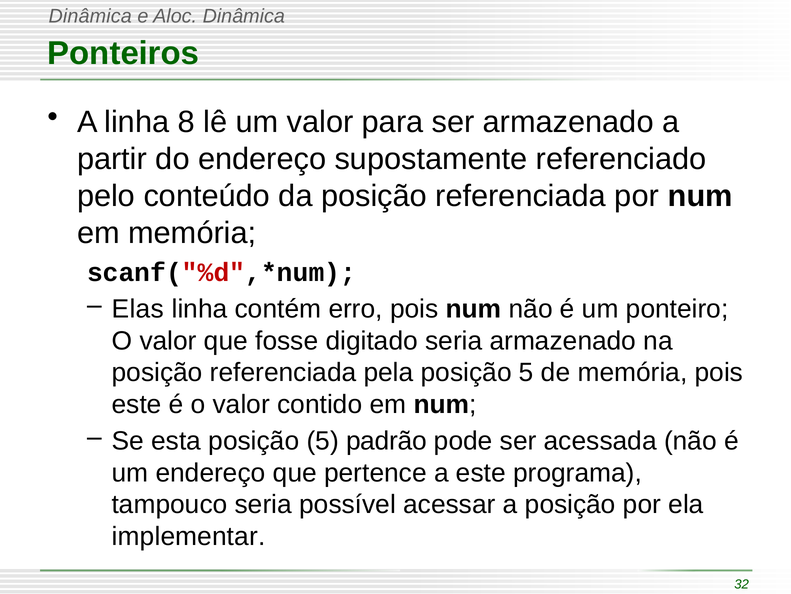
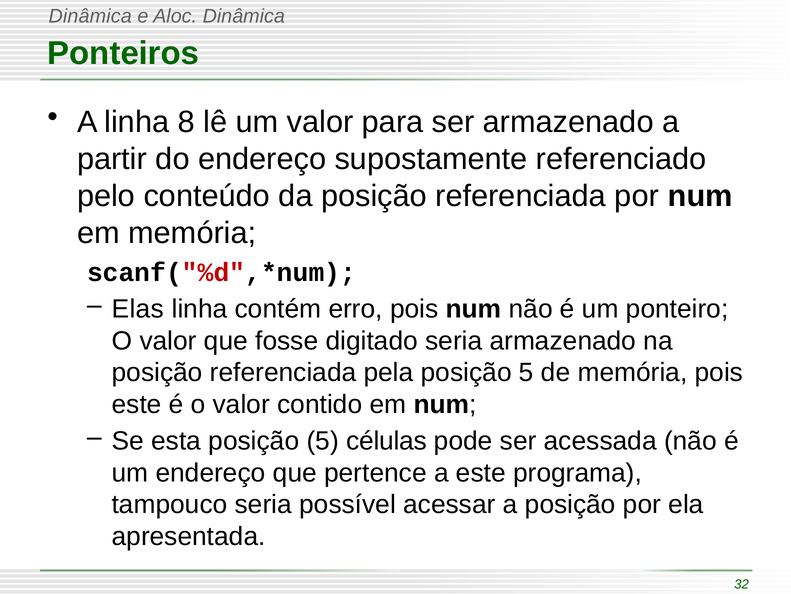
padrão: padrão -> células (386, 441)
implementar: implementar -> apresentada (189, 536)
